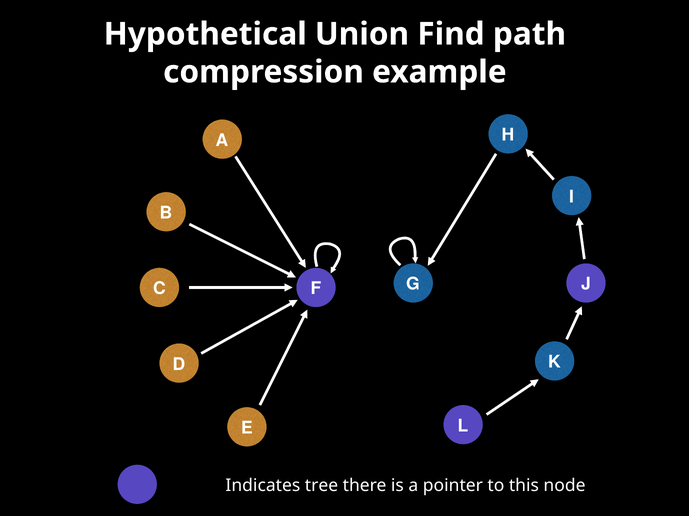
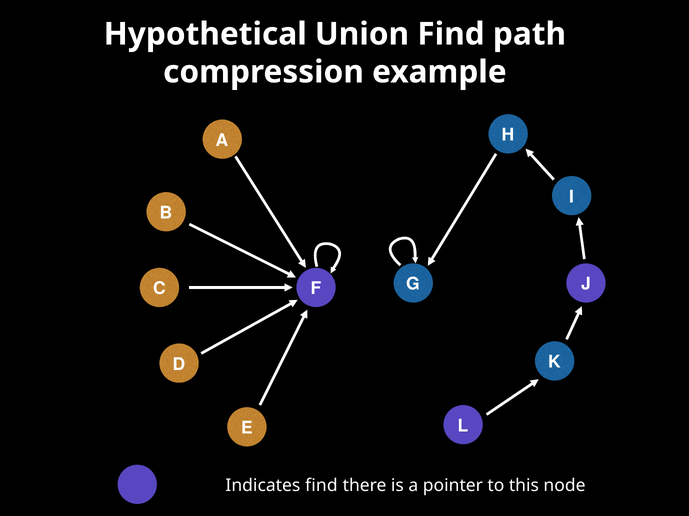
Indicates tree: tree -> find (321, 486)
